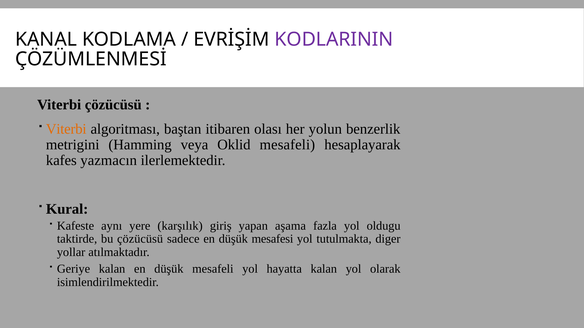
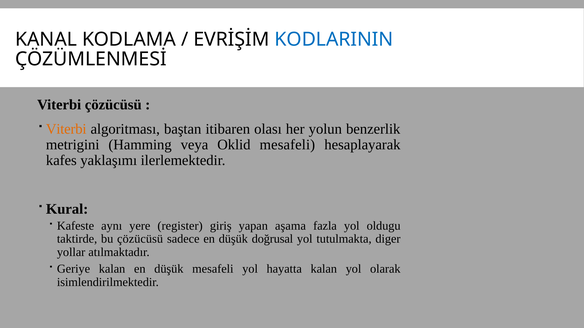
KODLARININ colour: purple -> blue (334, 39)
yazmacın: yazmacın -> yaklaşımı (109, 161)
karşılık: karşılık -> register (180, 226)
mesafesi: mesafesi -> doğrusal (272, 239)
